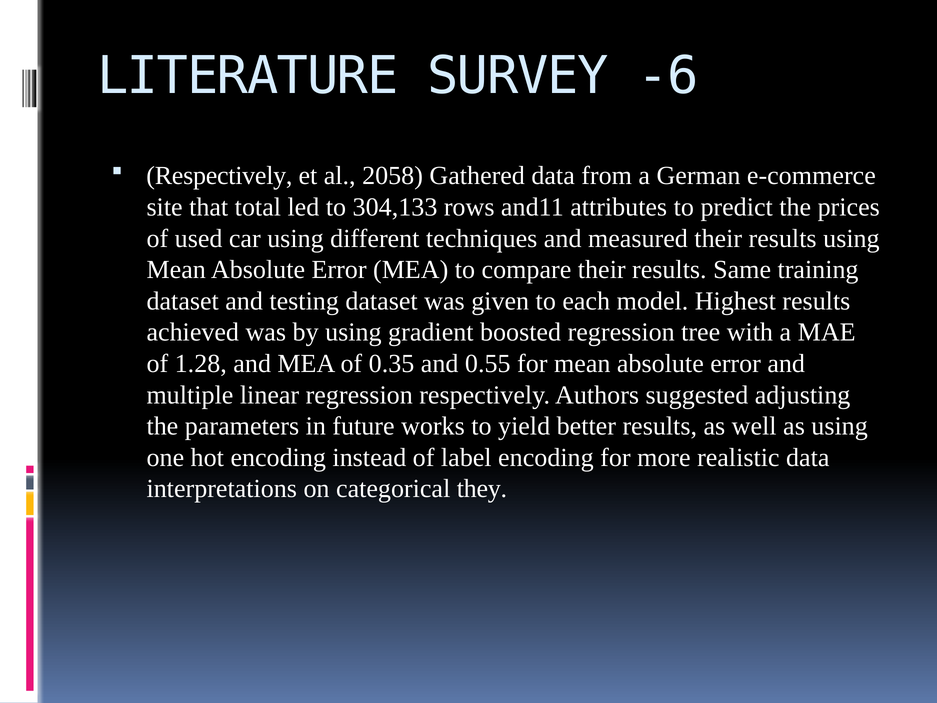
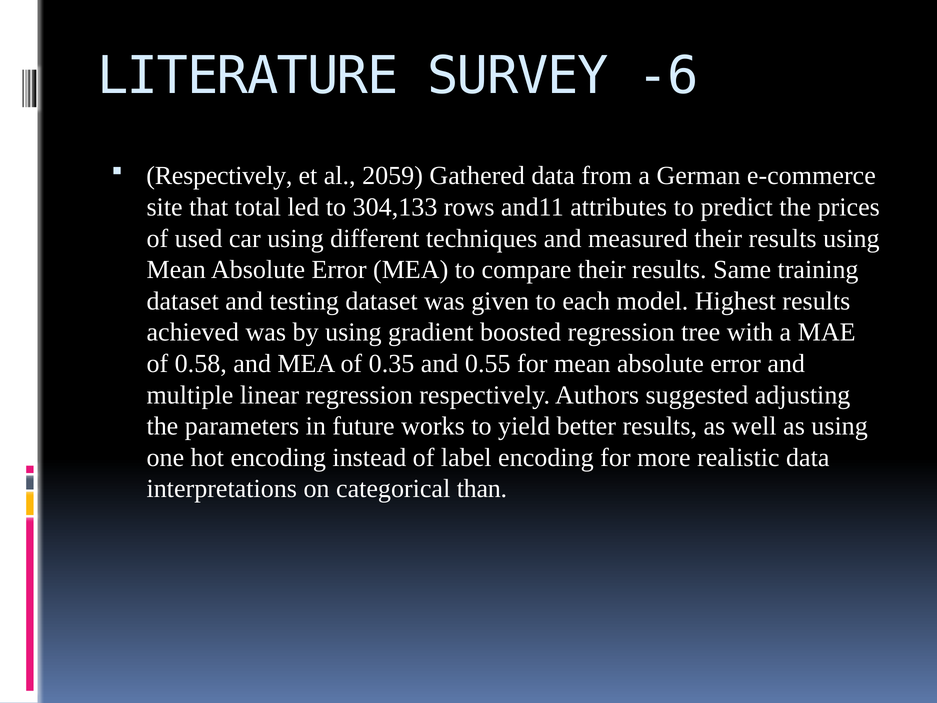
2058: 2058 -> 2059 (393, 176)
1.28: 1.28 -> 0.58 (201, 364)
they: they -> than (482, 489)
